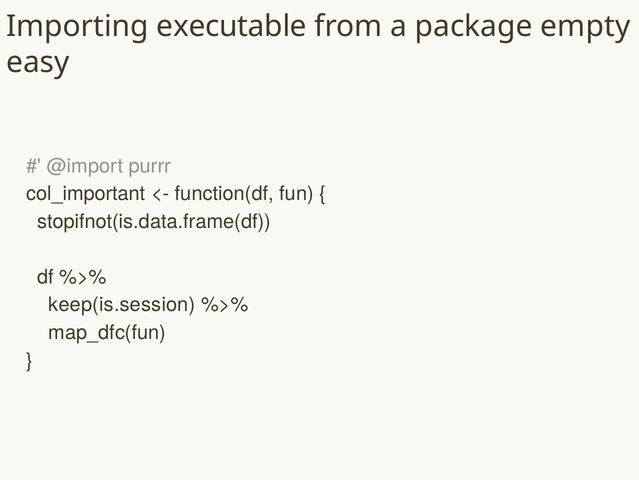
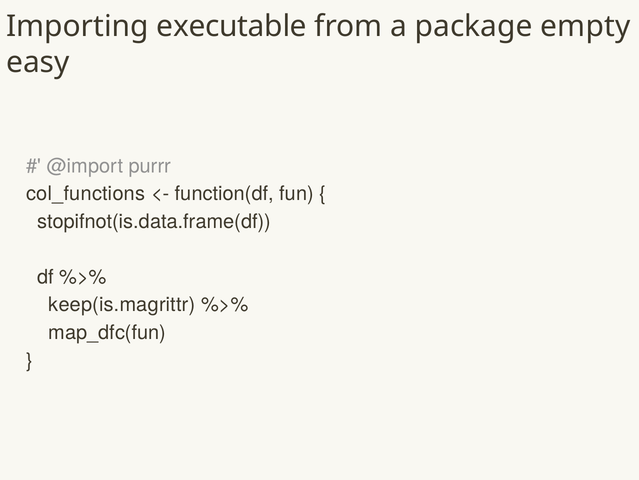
col_important: col_important -> col_functions (86, 194)
keep(is.session: keep(is.session -> keep(is.magrittr (122, 304)
